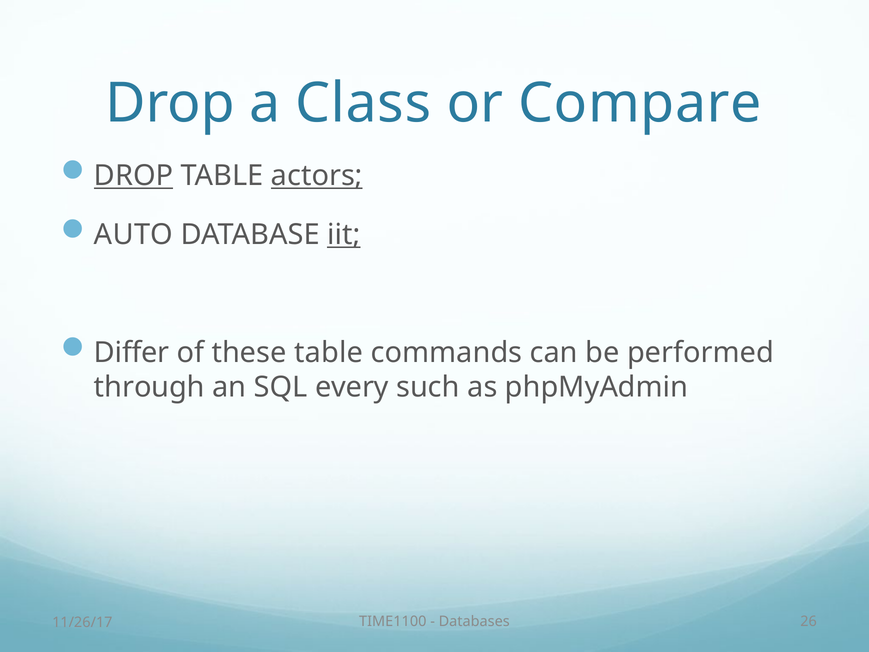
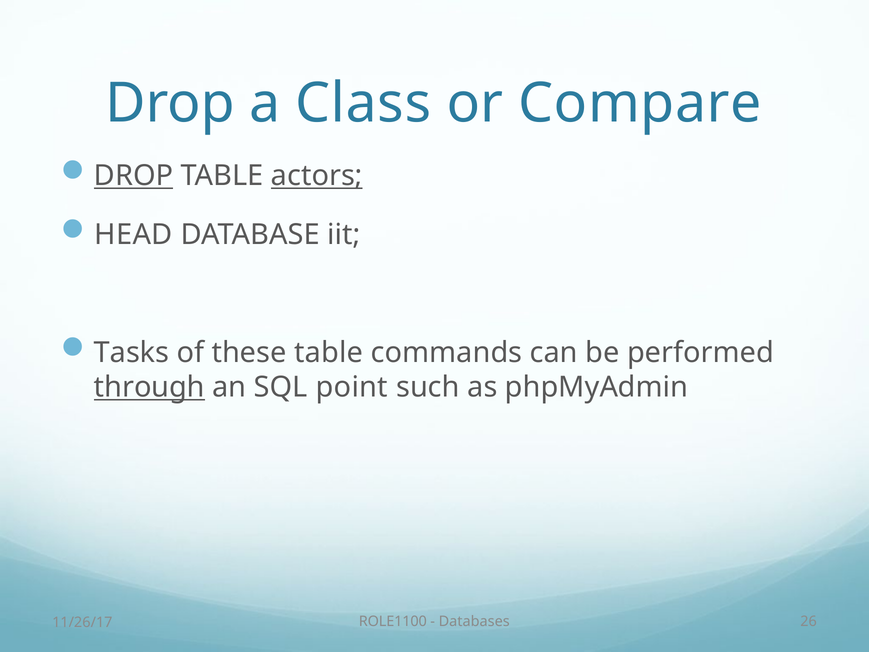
AUTO: AUTO -> HEAD (133, 235)
iit underline: present -> none (344, 235)
Differ: Differ -> Tasks (132, 352)
through underline: none -> present (149, 387)
every: every -> point (352, 387)
TIME1100: TIME1100 -> ROLE1100 (393, 621)
